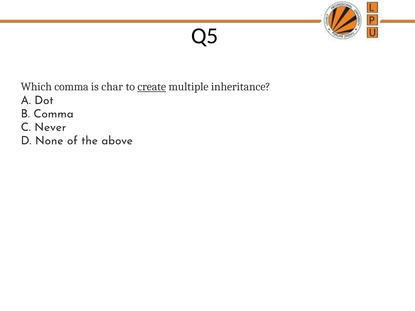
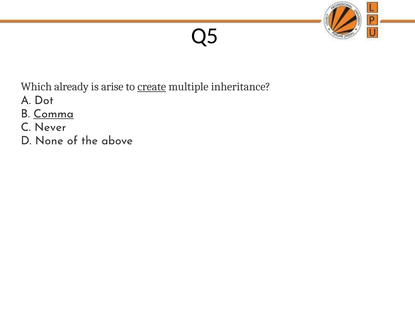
Which comma: comma -> already (71, 87)
char: char -> arise (112, 87)
Comma underline: none -> present (54, 114)
